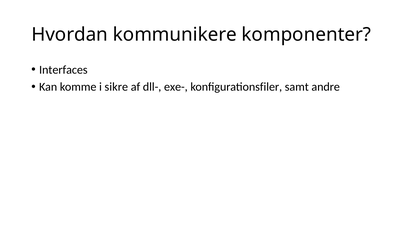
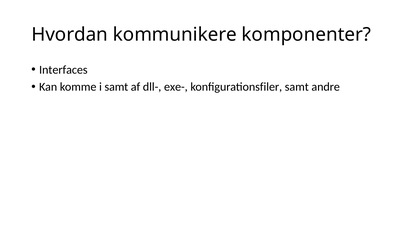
i sikre: sikre -> samt (116, 87)
